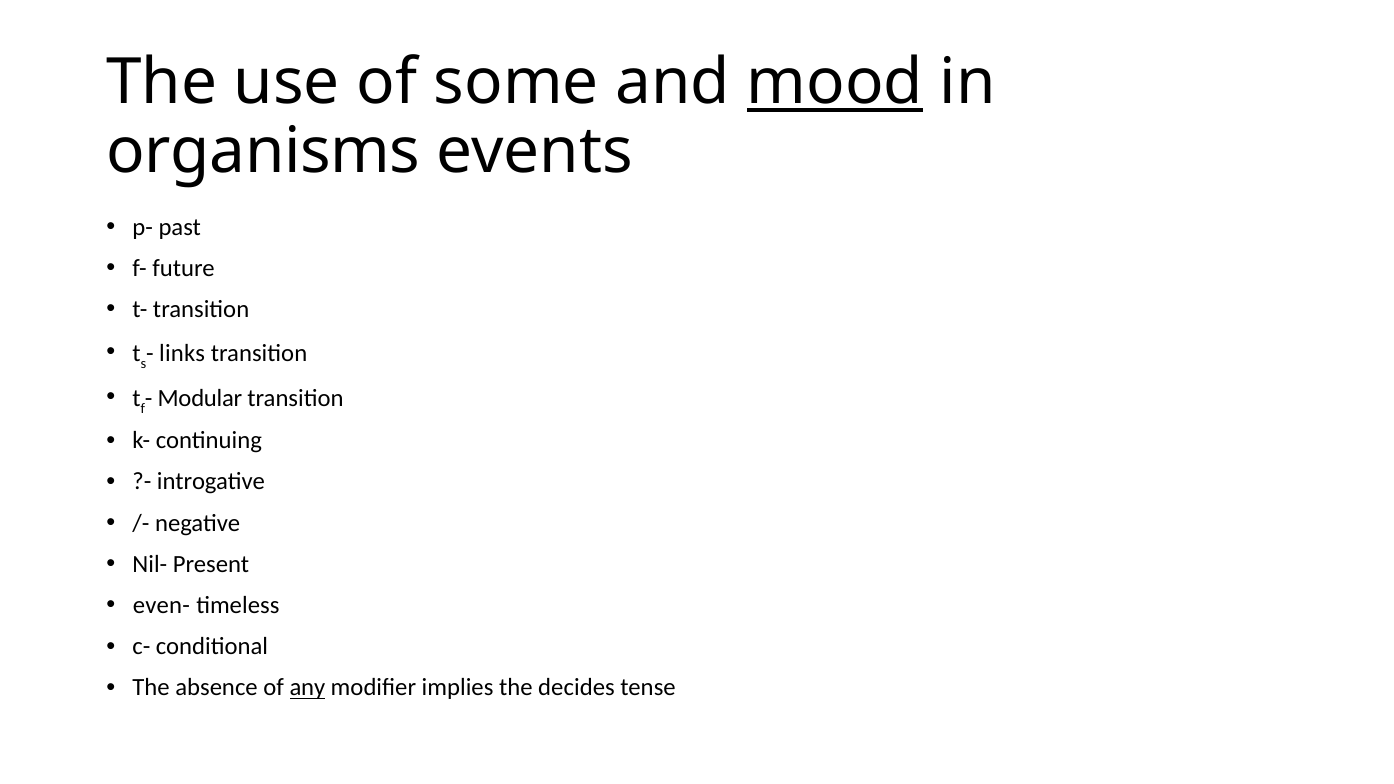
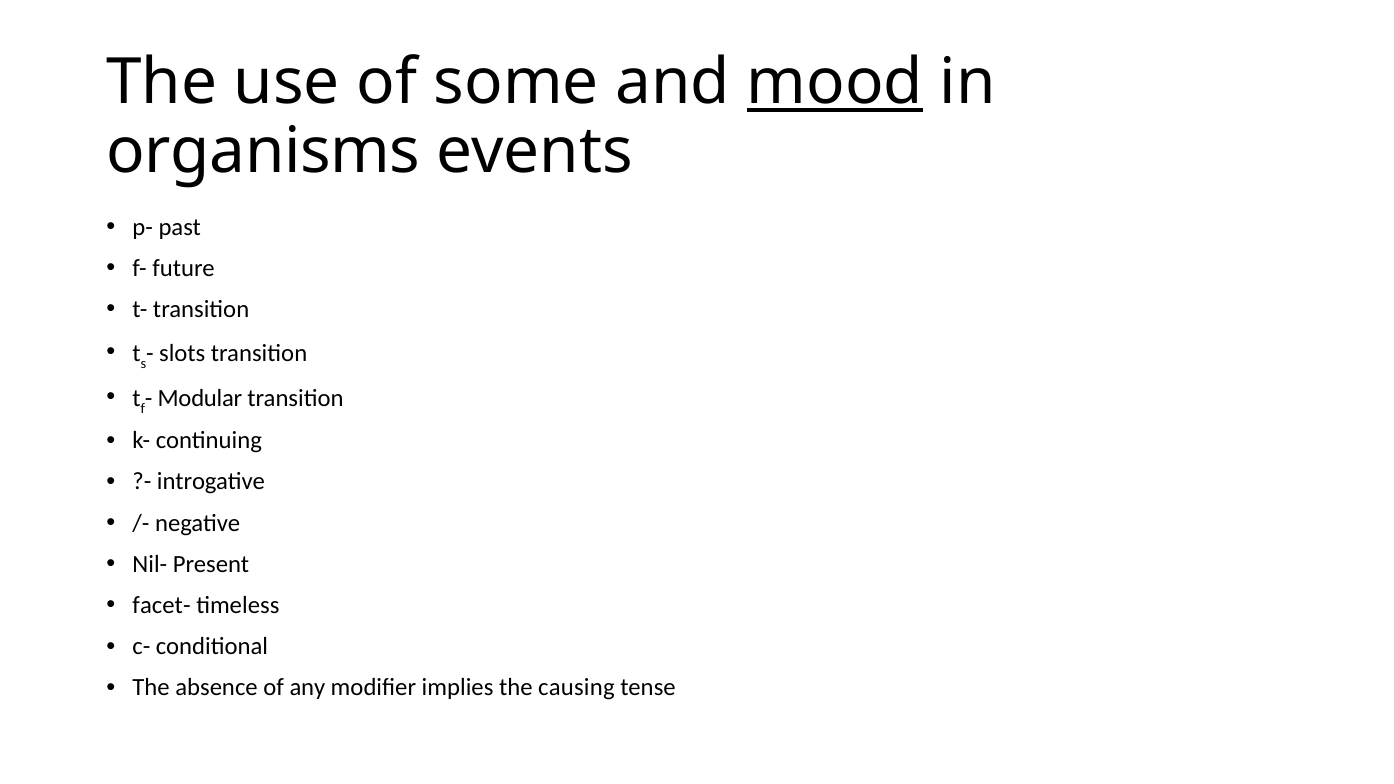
links: links -> slots (182, 354)
even-: even- -> facet- (162, 606)
any underline: present -> none (307, 688)
decides: decides -> causing (576, 688)
